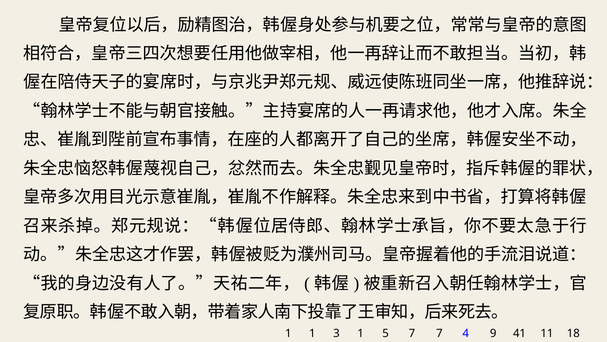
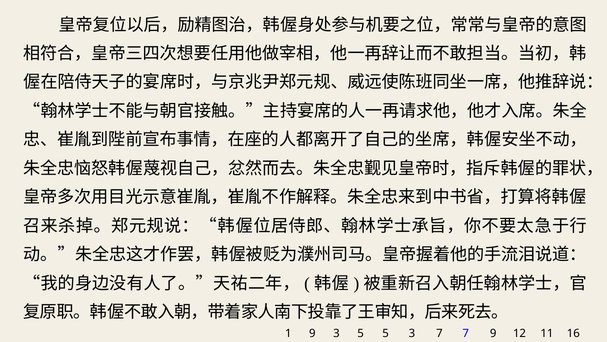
1 1: 1 -> 9 (312, 333)
3 1: 1 -> 5 (361, 333)
5 7: 7 -> 3 (412, 333)
7 4: 4 -> 7 (466, 333)
41: 41 -> 12 (520, 333)
18: 18 -> 16 (573, 333)
